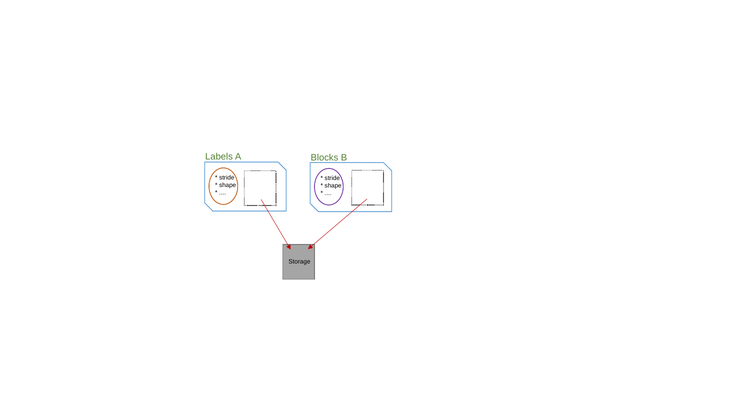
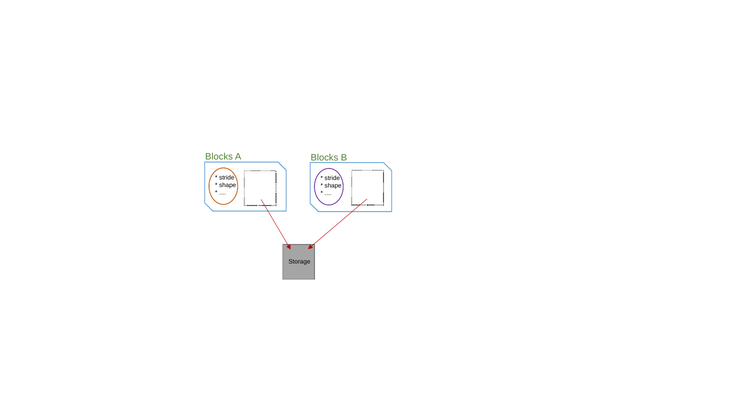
Labels: Labels -> Blocks (219, 157)
